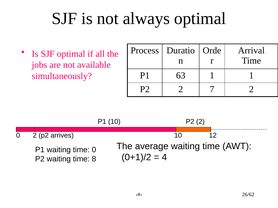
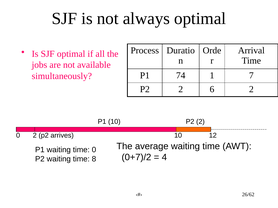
63: 63 -> 74 (181, 76)
1 1: 1 -> 7 (251, 76)
7: 7 -> 6 (212, 89)
0+1)/2: 0+1)/2 -> 0+7)/2 (136, 158)
